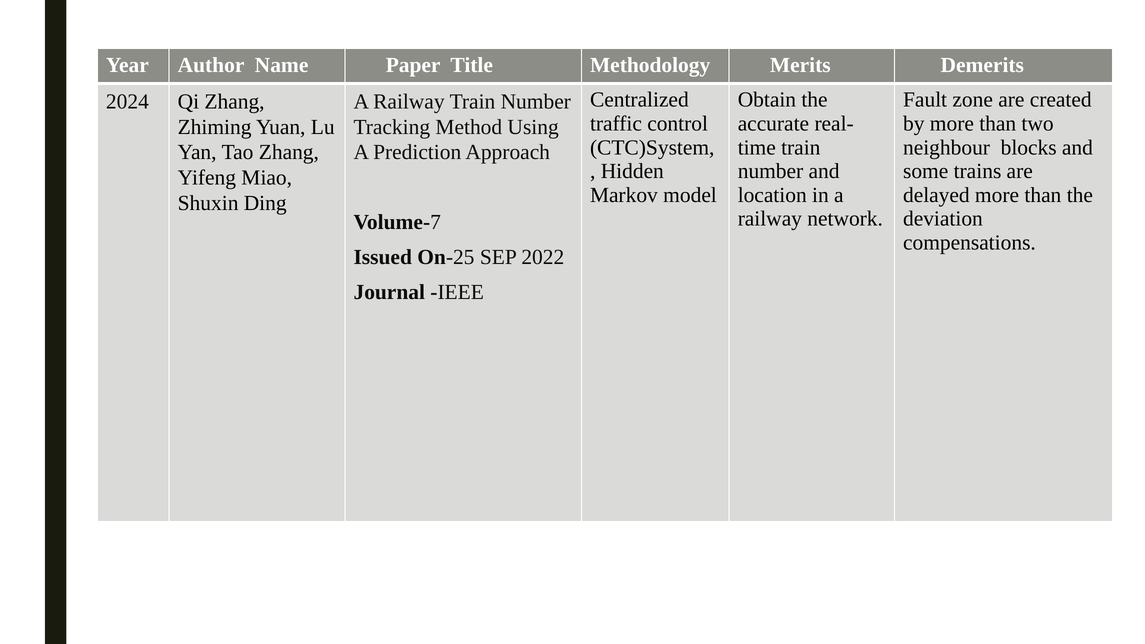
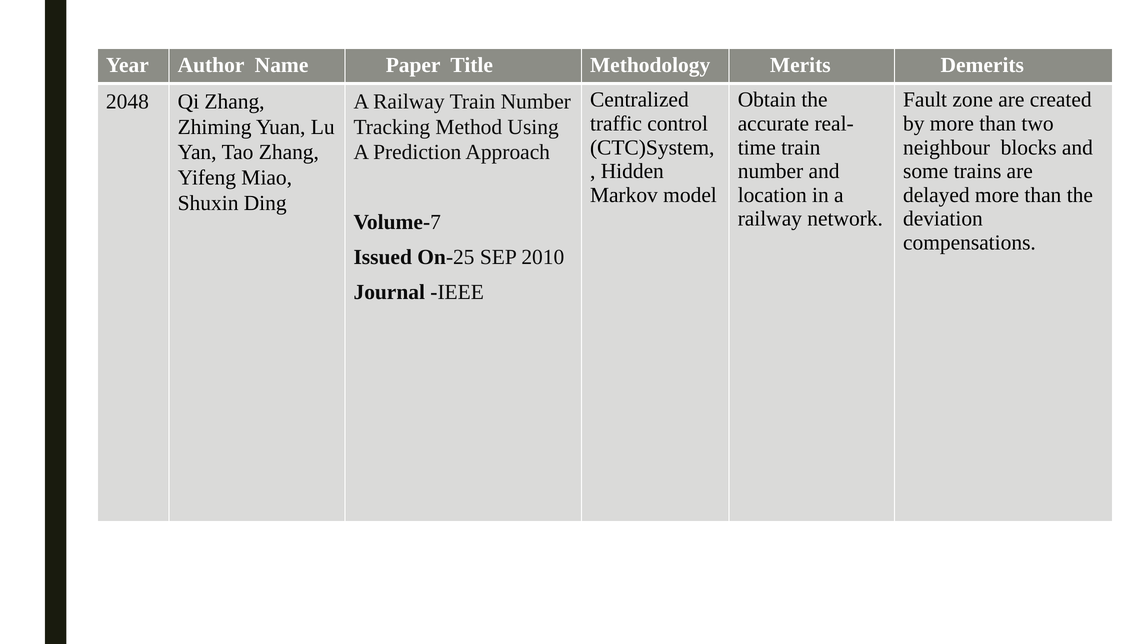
2024: 2024 -> 2048 (127, 102)
2022: 2022 -> 2010 (543, 257)
